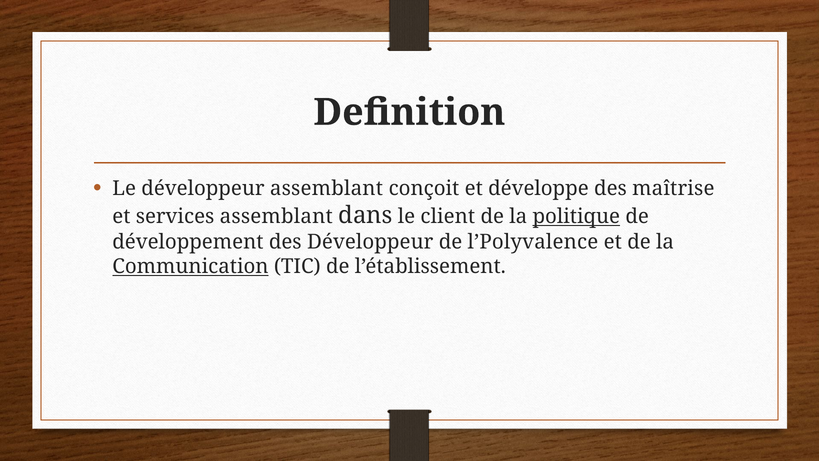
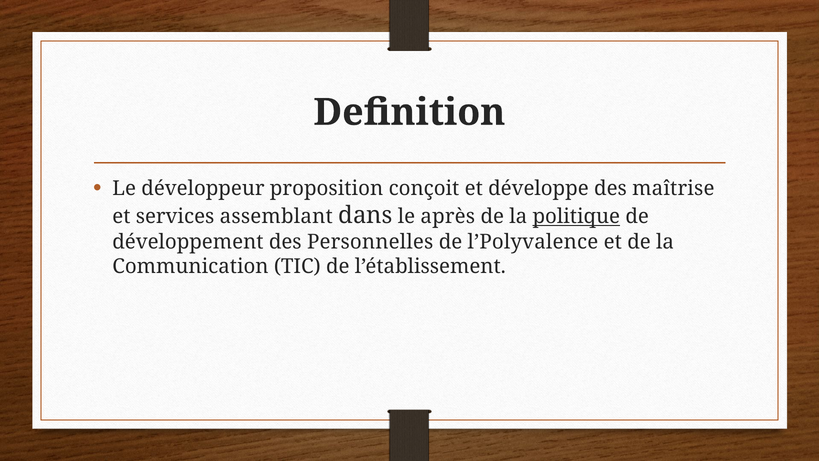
développeur assemblant: assemblant -> proposition (327, 189)
client: client -> après (448, 217)
des Développeur: Développeur -> Personnelles (370, 242)
Communication underline: present -> none (190, 266)
